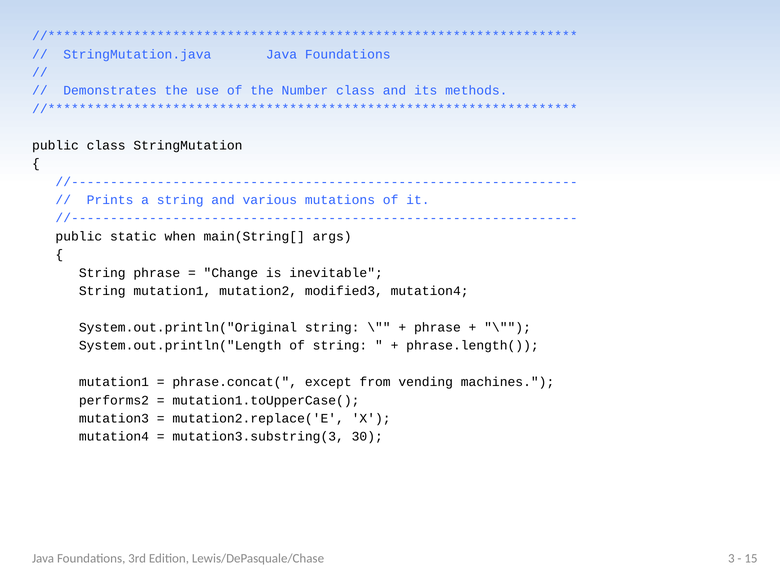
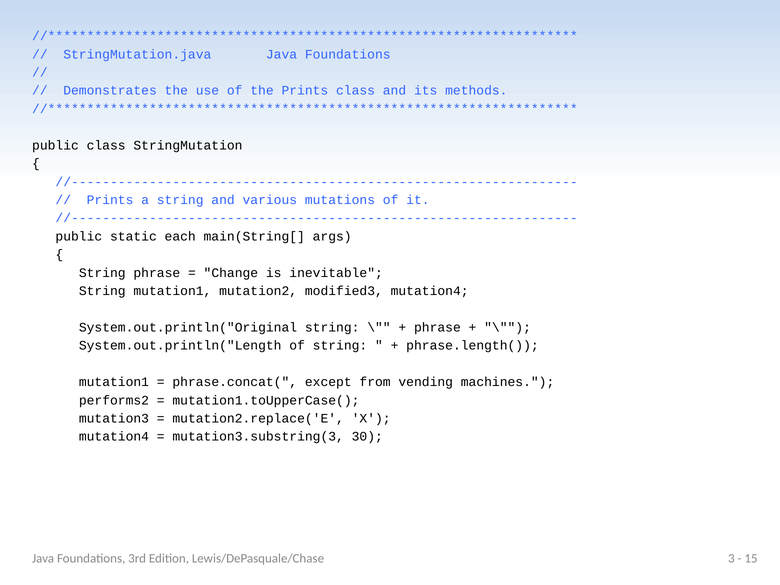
the Number: Number -> Prints (305, 91)
when: when -> each (180, 236)
